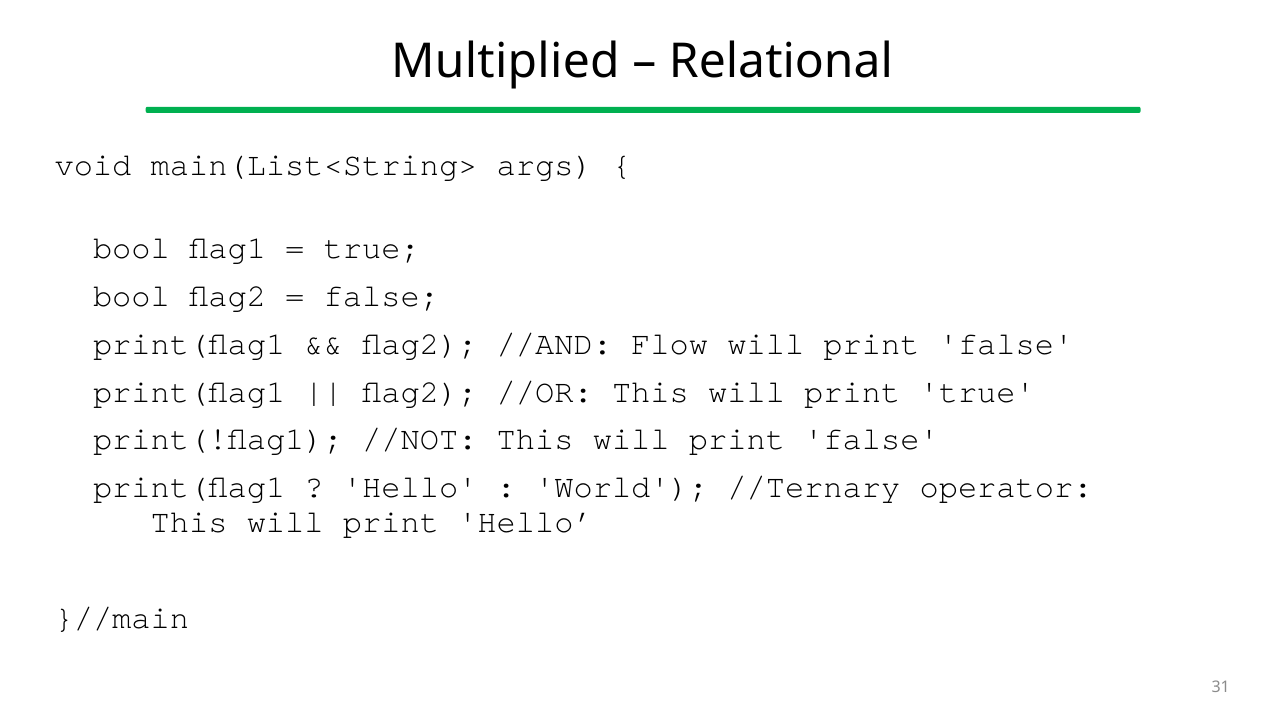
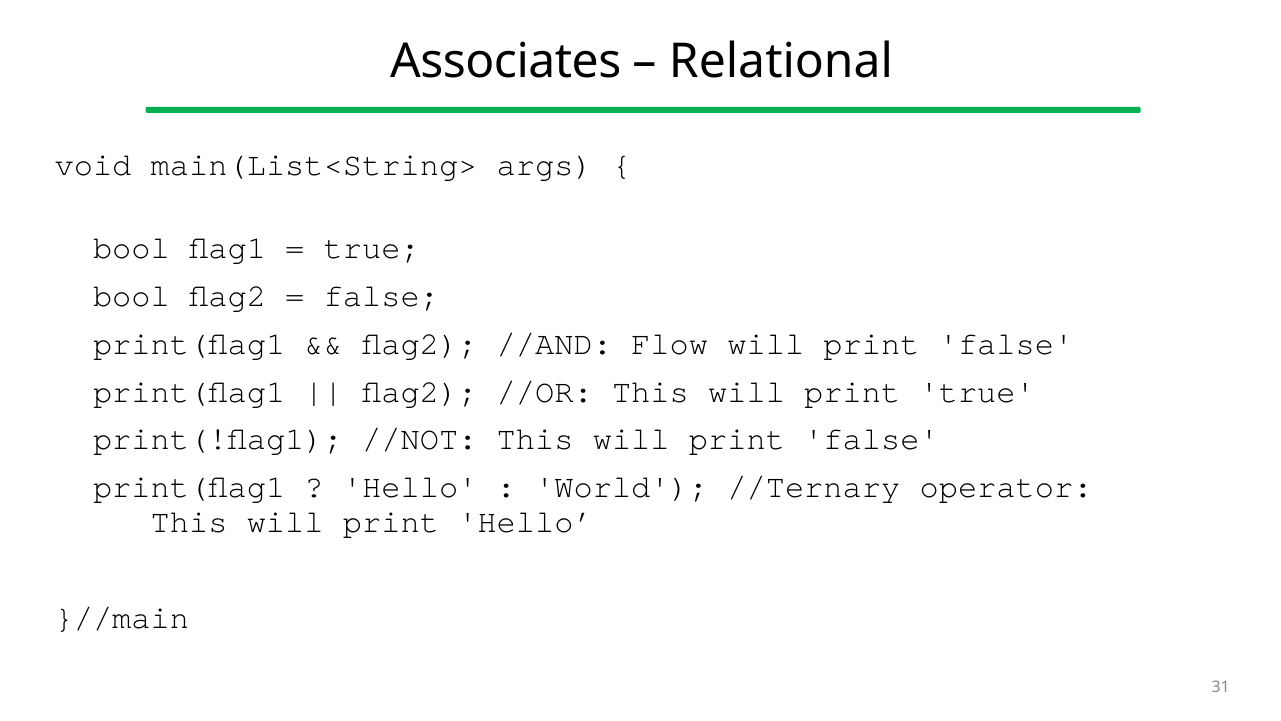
Multiplied: Multiplied -> Associates (506, 62)
